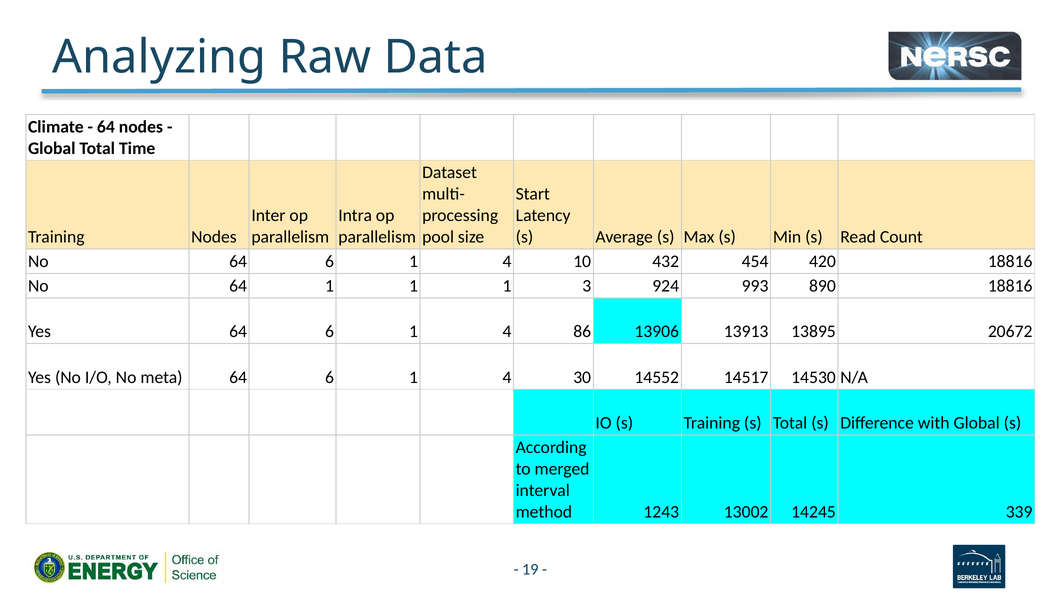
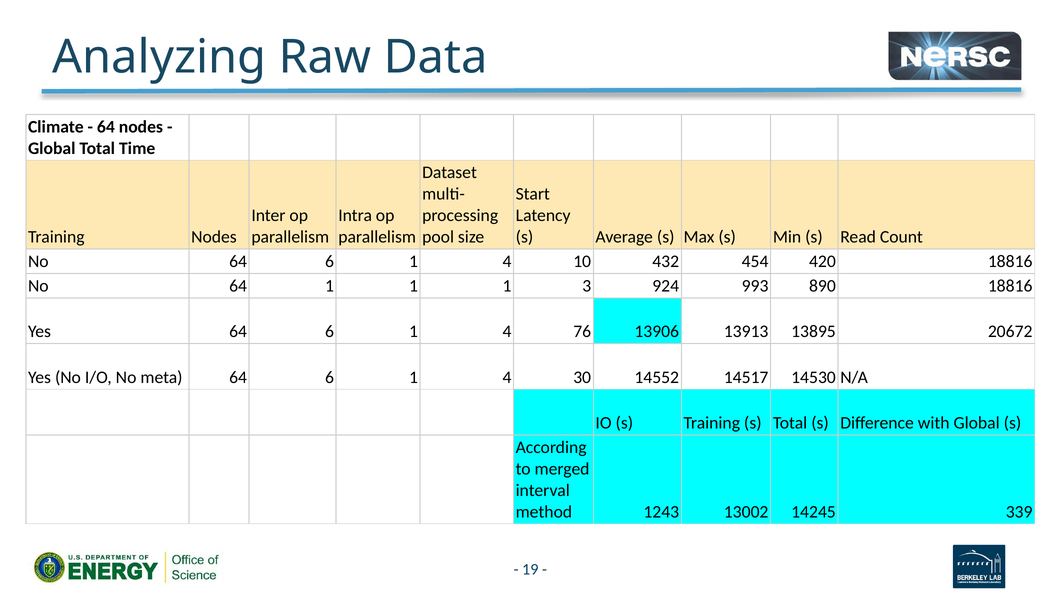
86: 86 -> 76 (582, 332)
